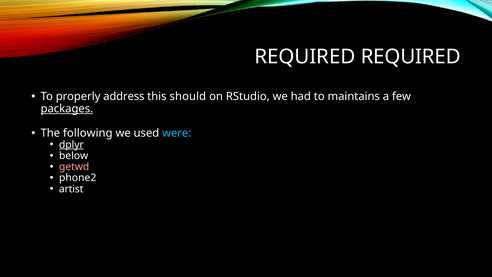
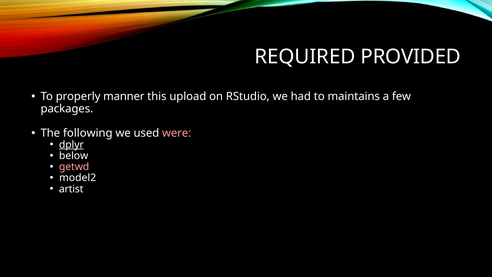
REQUIRED REQUIRED: REQUIRED -> PROVIDED (411, 57)
address: address -> manner (124, 96)
should: should -> upload (188, 96)
packages underline: present -> none (67, 109)
were colour: light blue -> pink (177, 133)
phone2: phone2 -> model2 (78, 178)
